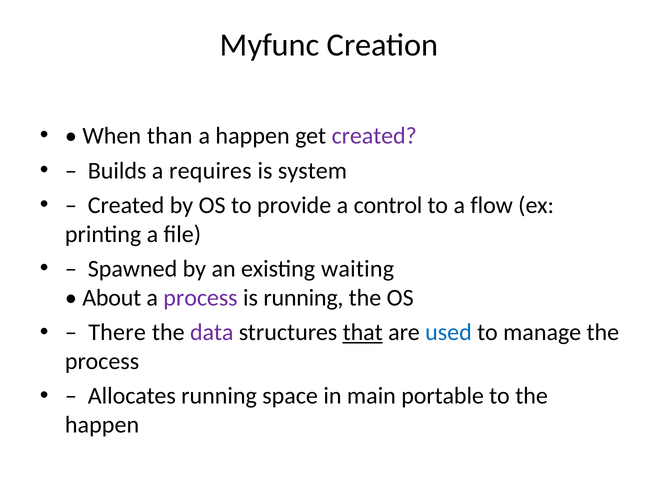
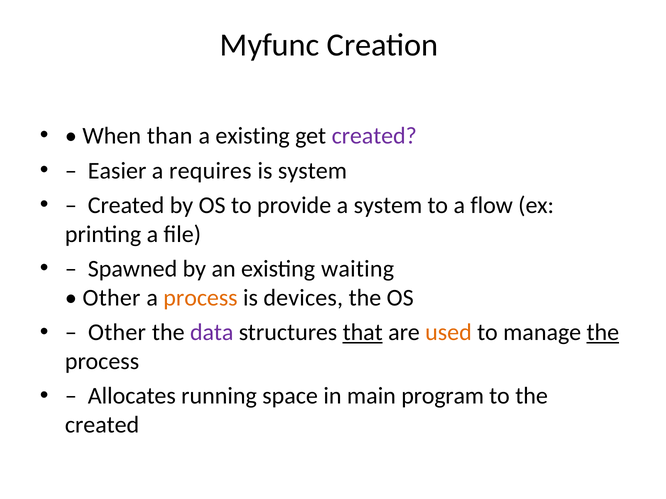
a happen: happen -> existing (253, 136)
Builds: Builds -> Easier (117, 171)
a control: control -> system (388, 206)
About: About -> Other (112, 298)
process colour: purple -> orange (200, 298)
is running: running -> devices (303, 298)
There: There -> Other (117, 333)
used colour: blue -> orange (448, 333)
the underline: none -> present (603, 333)
portable: portable -> program (443, 396)
happen: happen -> created (102, 425)
